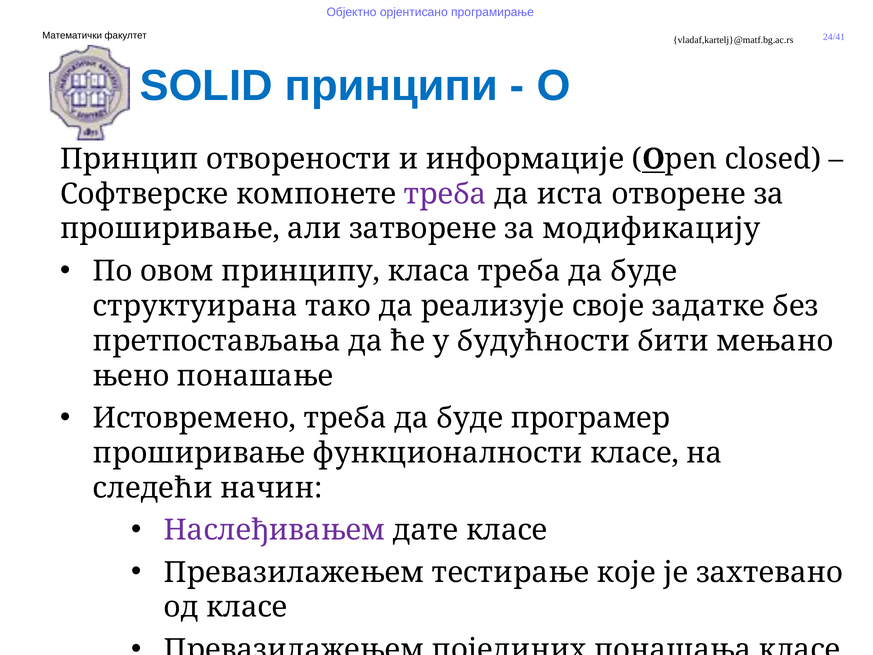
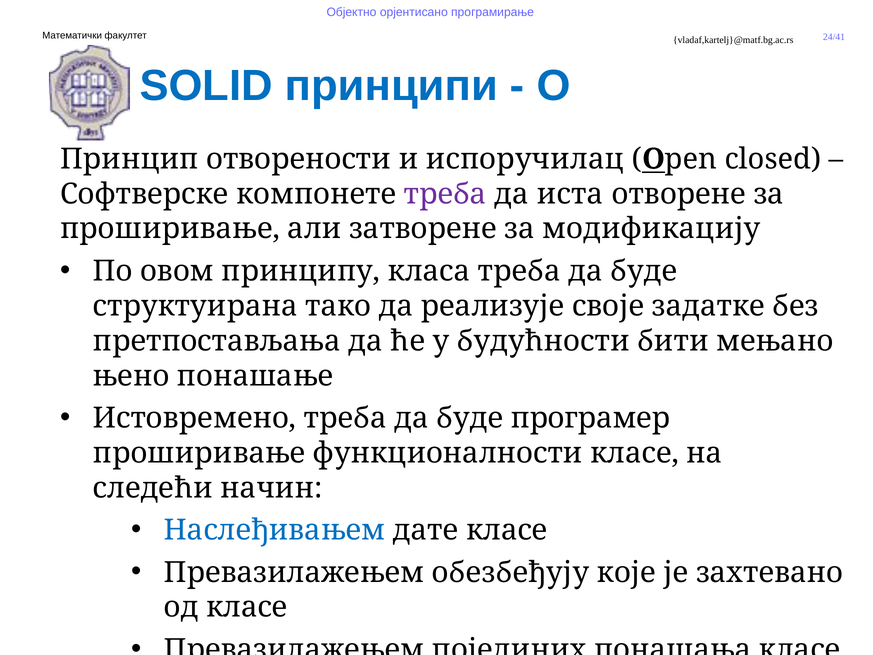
информације: информације -> испоручилац (525, 159)
Наслеђивањем colour: purple -> blue (275, 530)
тестирање: тестирање -> обезбеђују (511, 572)
